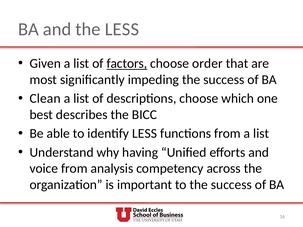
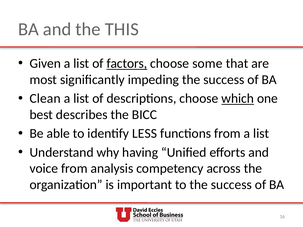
the LESS: LESS -> THIS (122, 29)
order: order -> some (207, 64)
which underline: none -> present (238, 99)
